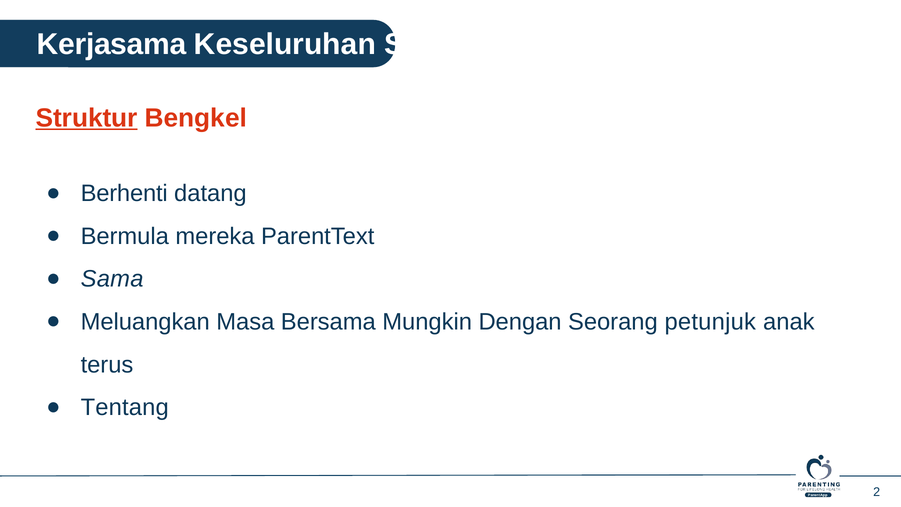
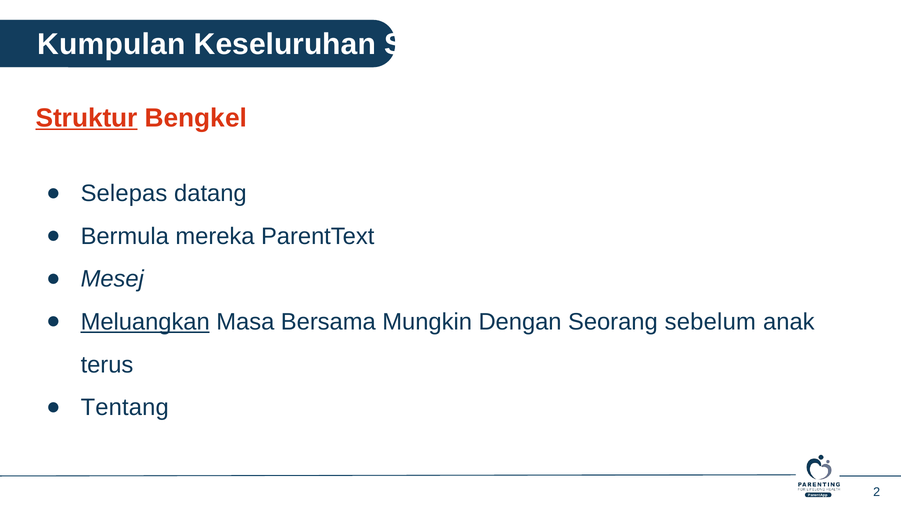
Kerjasama: Kerjasama -> Kumpulan (111, 44)
Berhenti: Berhenti -> Selepas (124, 193)
Sama: Sama -> Mesej (112, 279)
Meluangkan underline: none -> present (145, 322)
petunjuk: petunjuk -> sebelum (710, 322)
